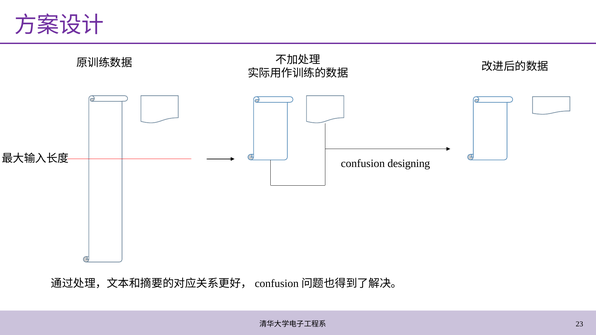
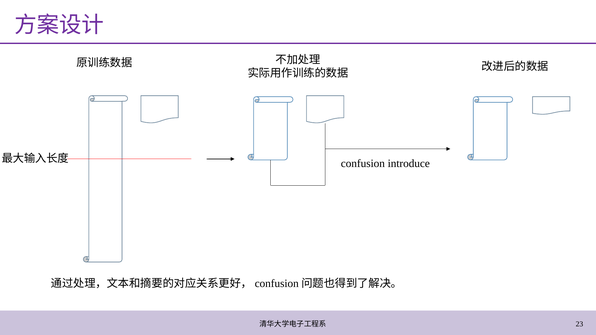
designing: designing -> introduce (409, 164)
